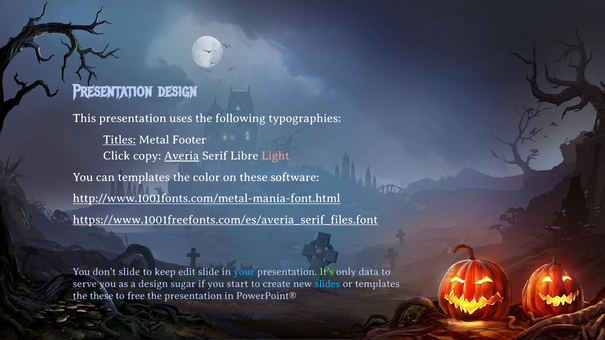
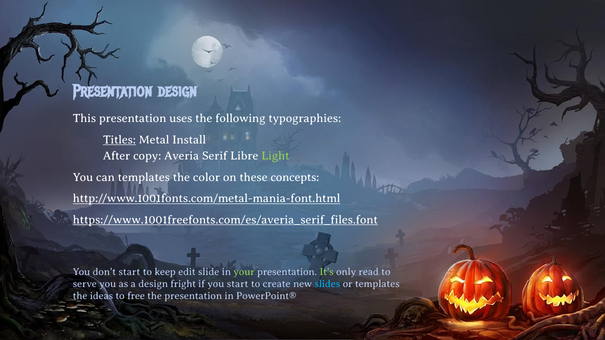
Footer: Footer -> Install (189, 140)
Click: Click -> After (117, 156)
Averia underline: present -> none (182, 156)
Light colour: pink -> light green (275, 156)
software: software -> concepts (295, 177)
don’t slide: slide -> start (129, 272)
your colour: light blue -> light green (244, 272)
data: data -> read (369, 272)
sugar: sugar -> fright (183, 284)
the these: these -> ideas (102, 296)
